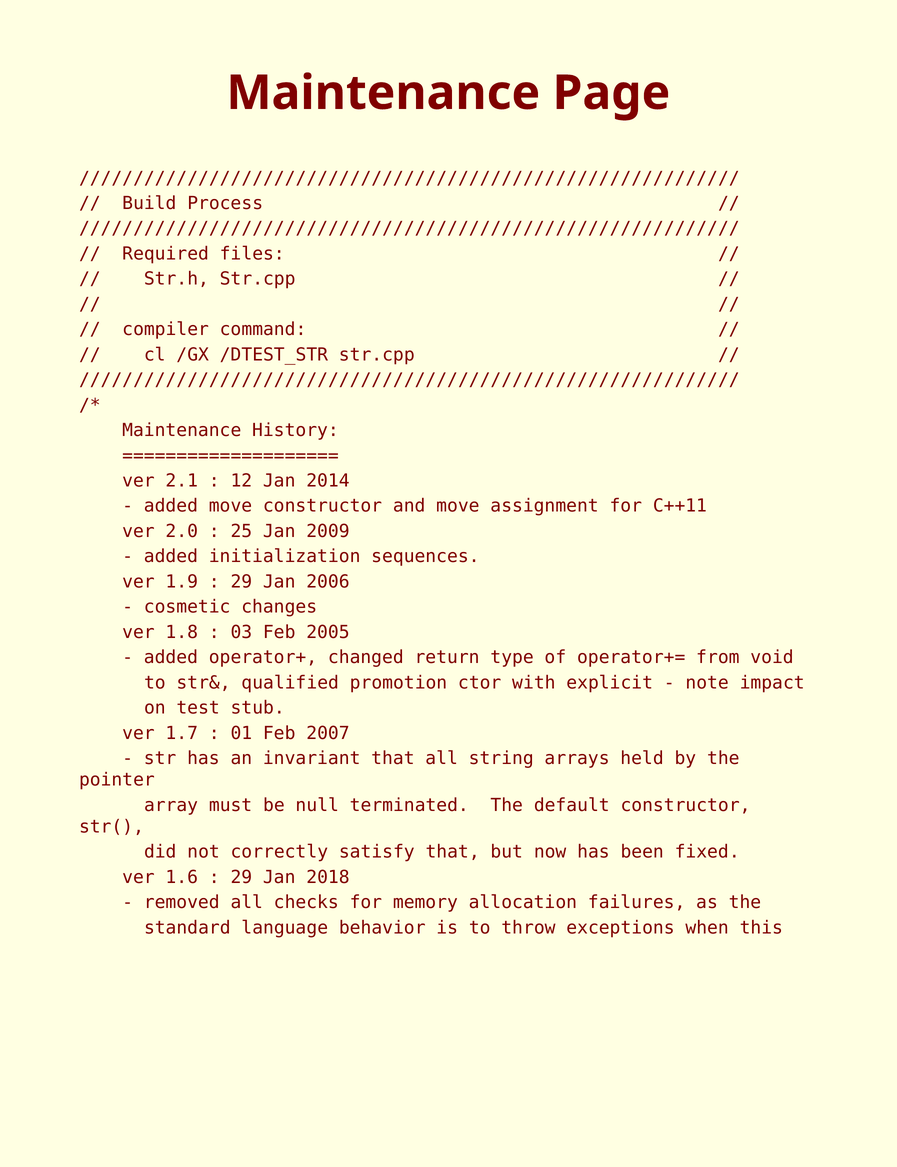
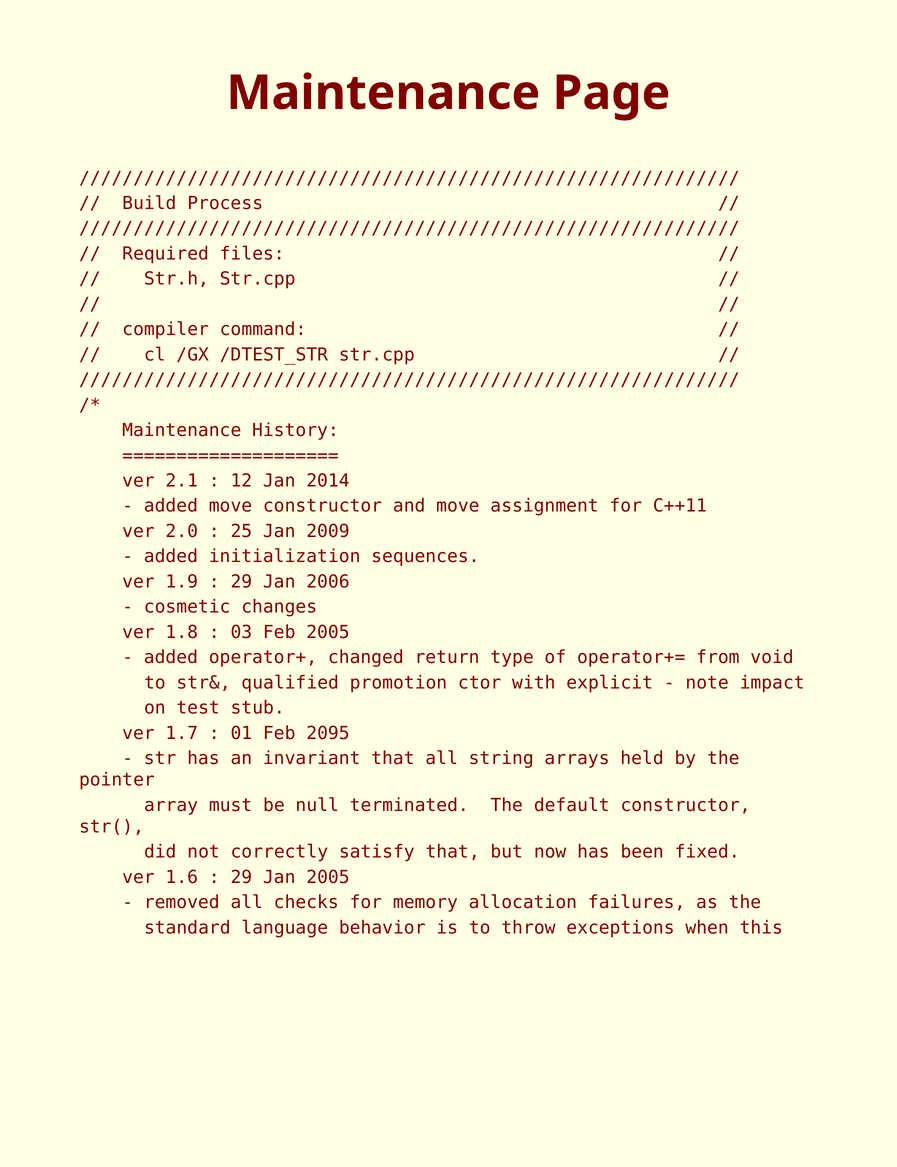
2007: 2007 -> 2095 (328, 733)
Jan 2018: 2018 -> 2005 (328, 877)
